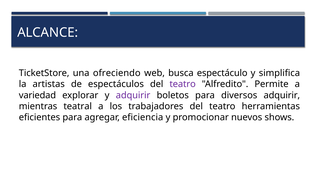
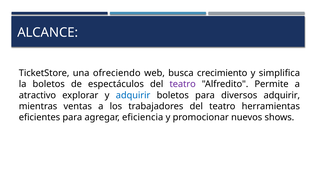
espectáculo: espectáculo -> crecimiento (222, 73)
la artistas: artistas -> boletos (49, 84)
variedad: variedad -> atractivo (37, 95)
adquirir colour: purple -> blue (133, 95)
teatral: teatral -> ventas (78, 106)
